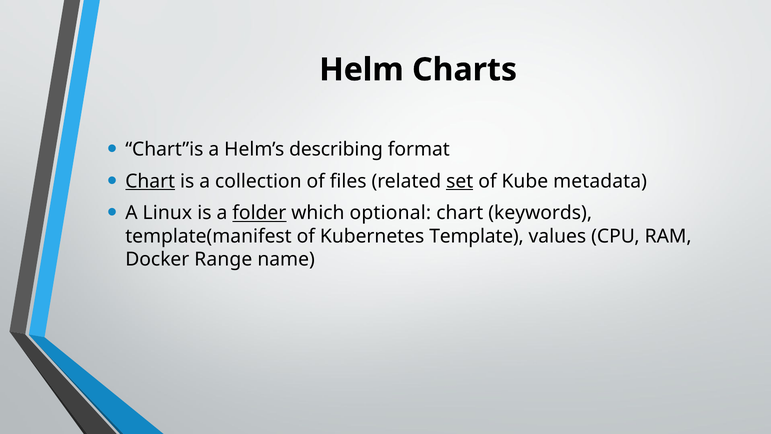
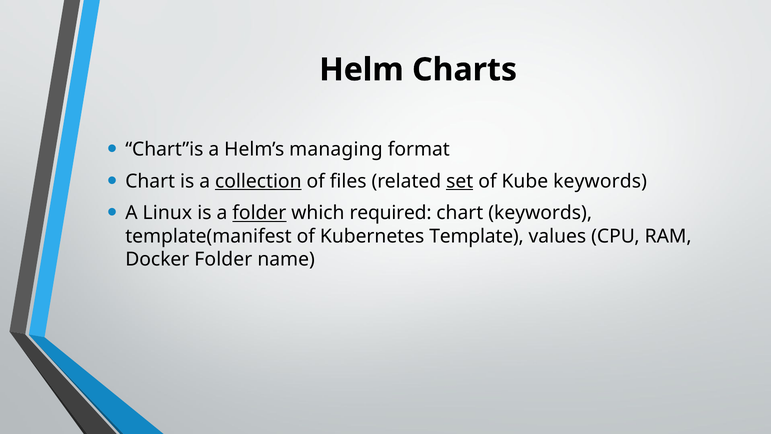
describing: describing -> managing (336, 149)
Chart underline: present -> none (150, 181)
collection underline: none -> present (258, 181)
Kube metadata: metadata -> keywords (600, 181)
optional: optional -> required (391, 213)
Docker Range: Range -> Folder (223, 259)
